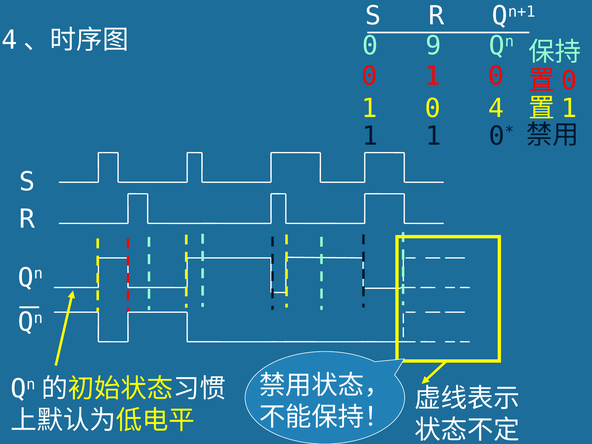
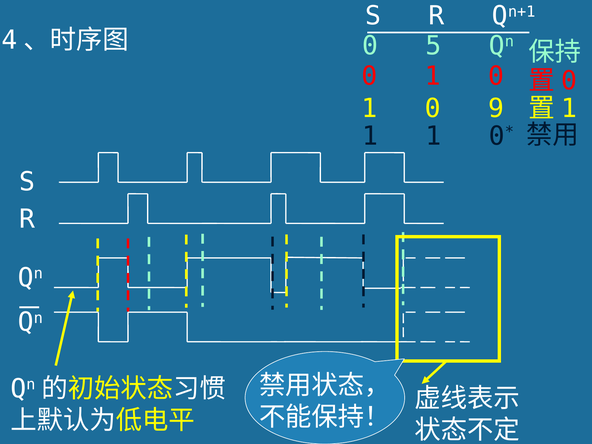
9: 9 -> 5 (433, 46)
4: 4 -> 9 (496, 108)
